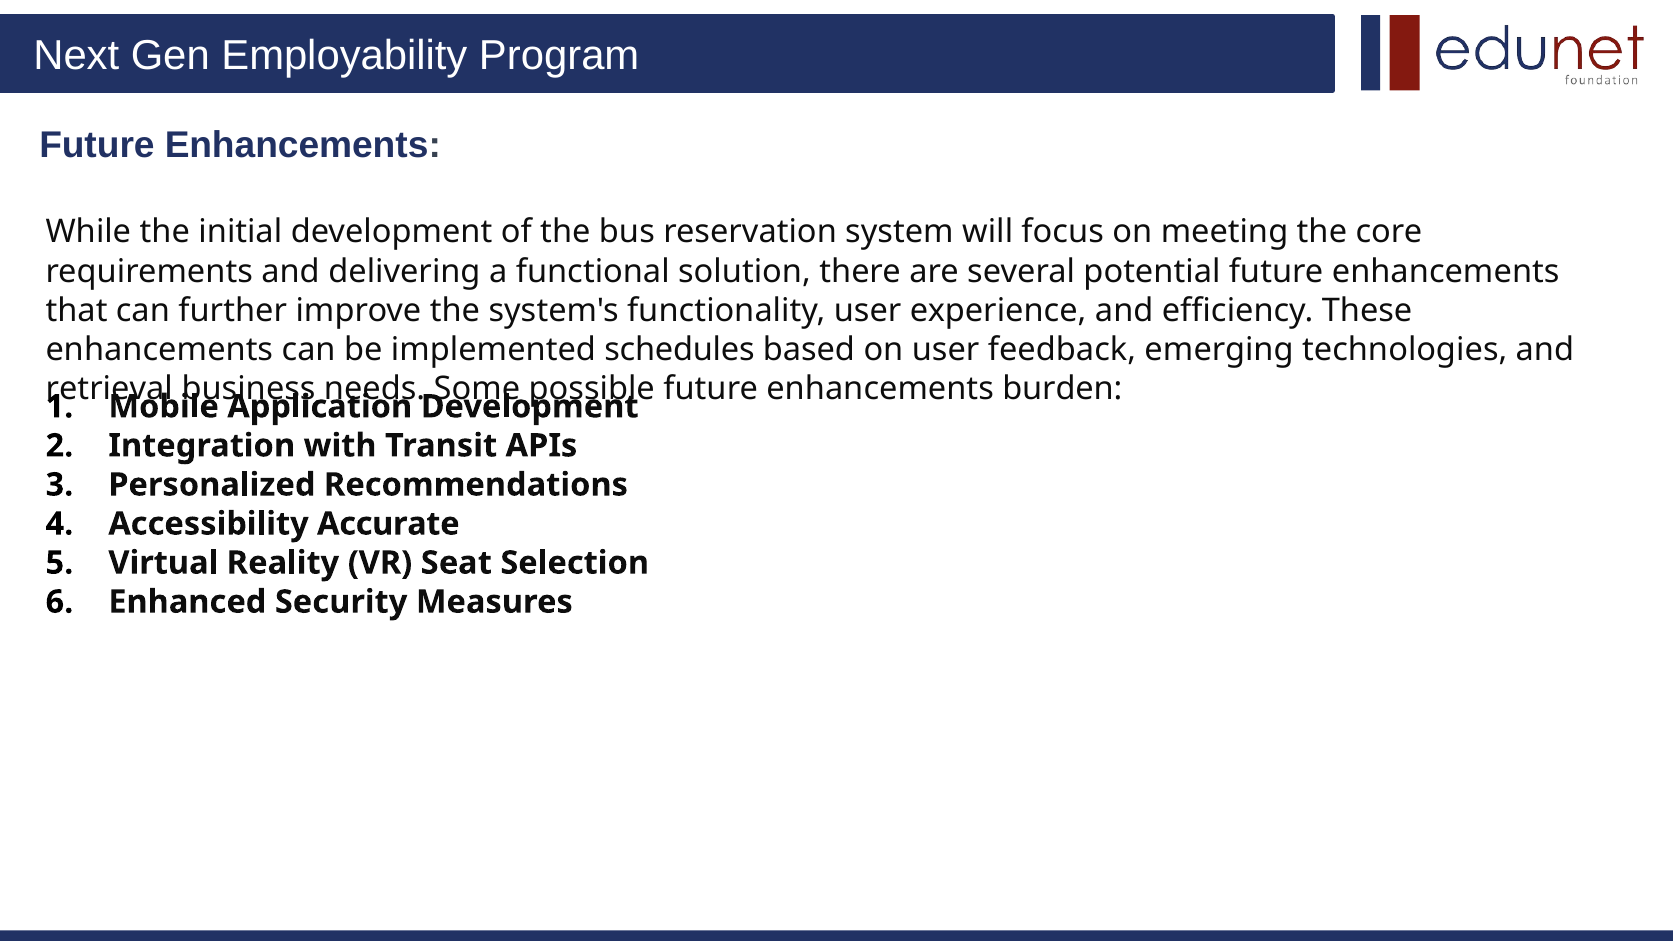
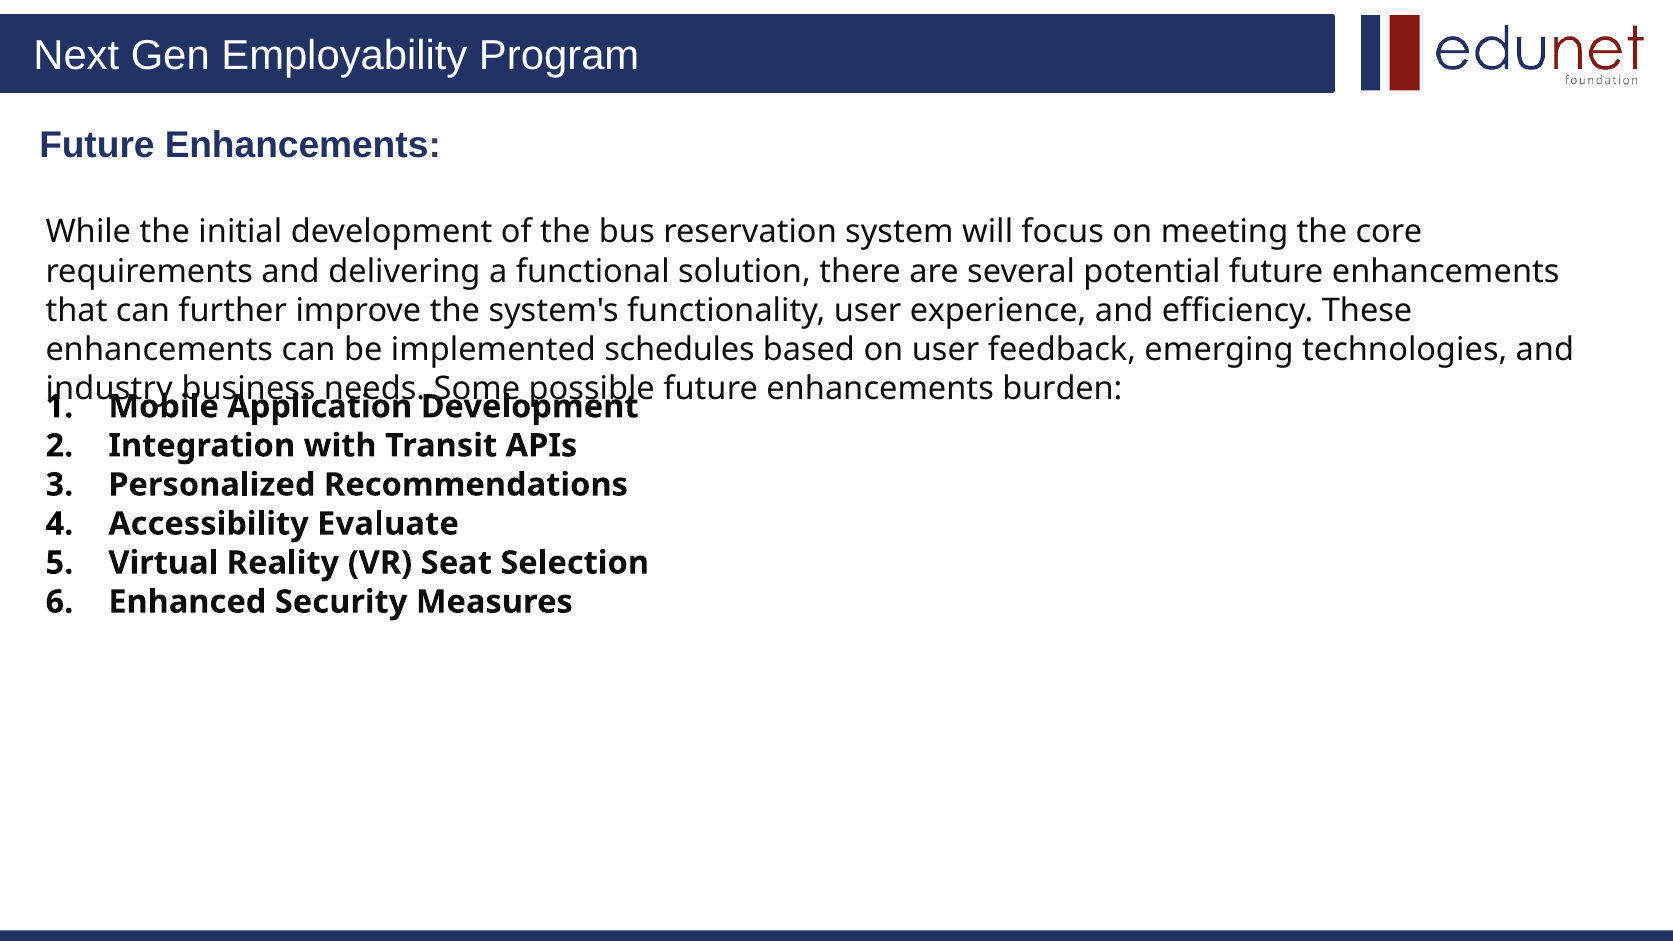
retrieval: retrieval -> industry (109, 388)
Accurate: Accurate -> Evaluate (388, 524)
